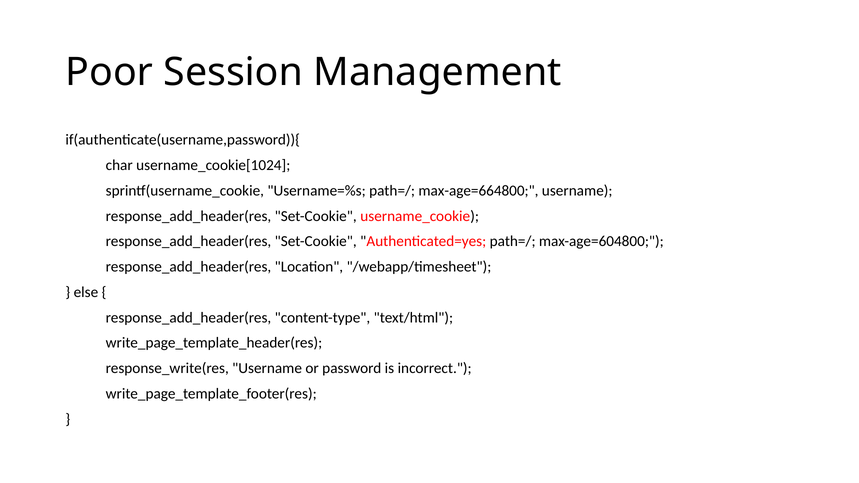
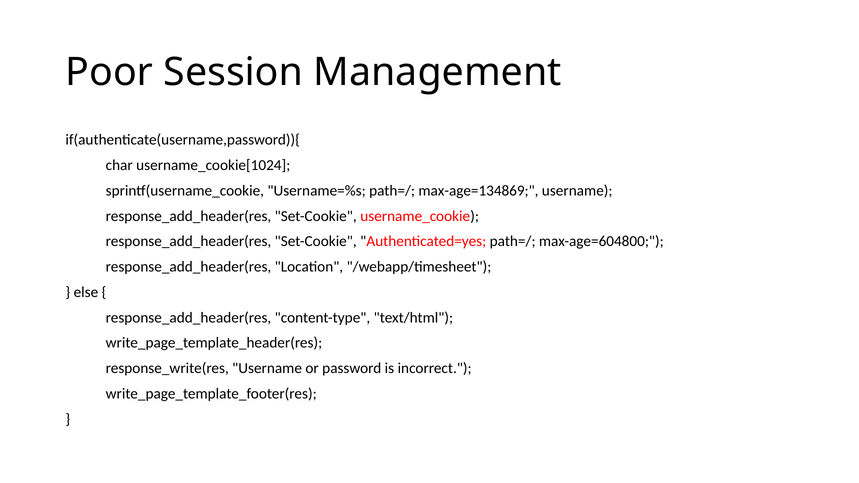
max-age=664800: max-age=664800 -> max-age=134869 (478, 191)
